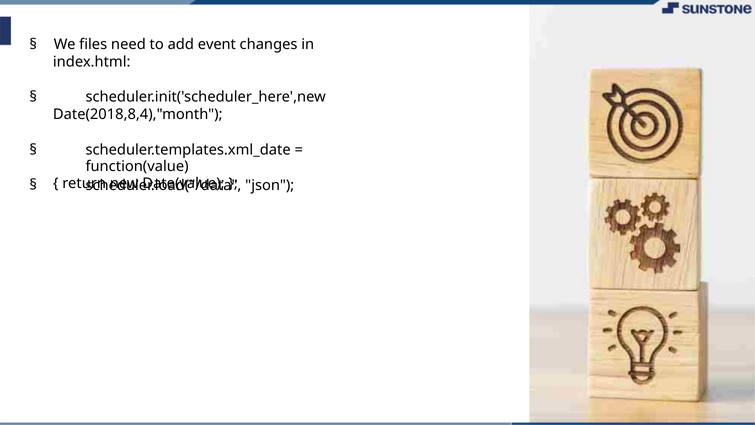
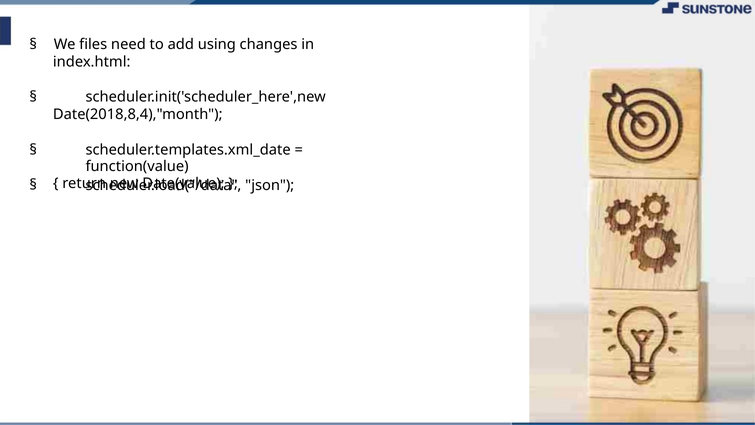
event: event -> using (217, 44)
